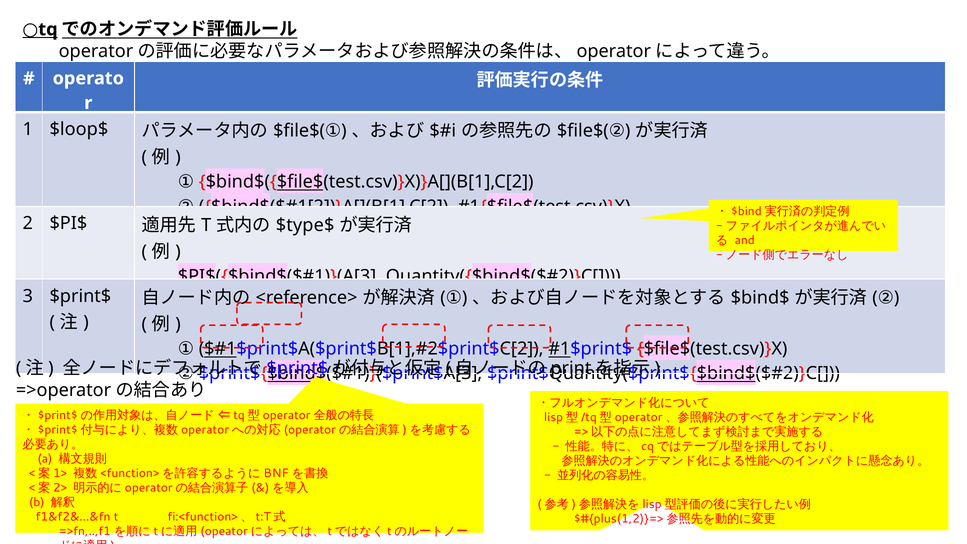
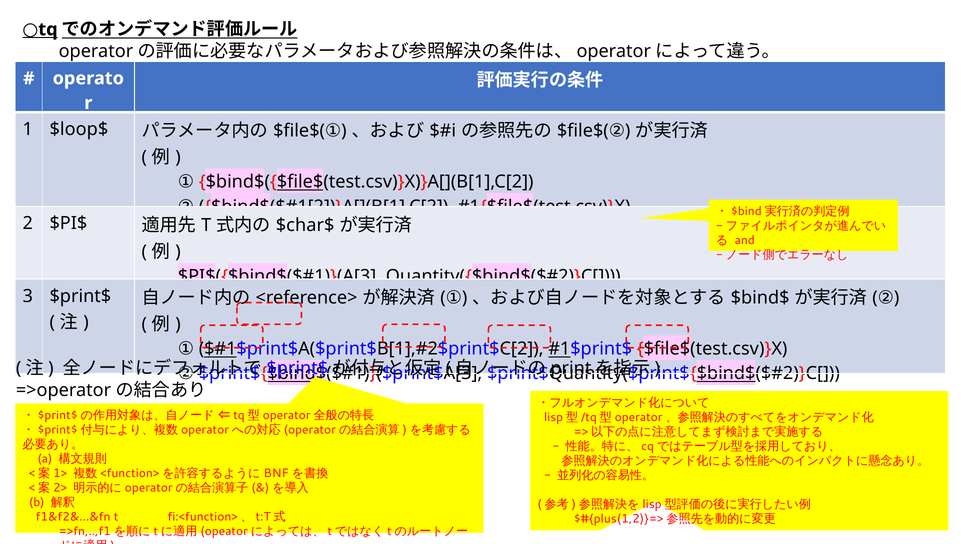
$type$: $type$ -> $char$ (305, 225)
